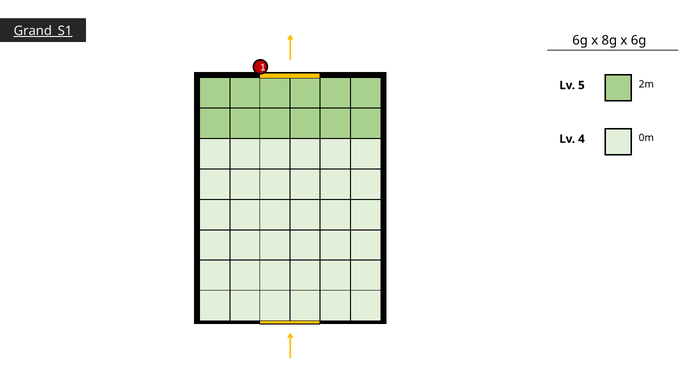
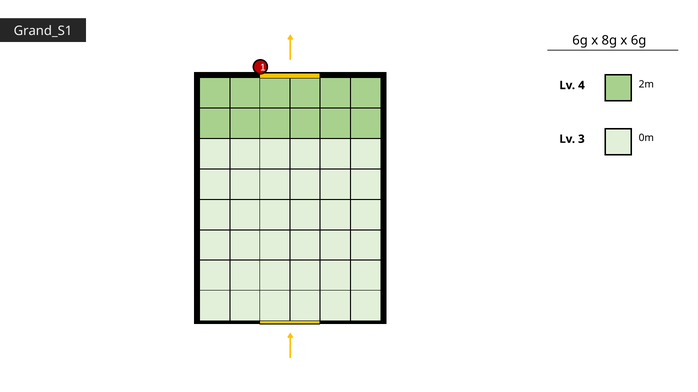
Grand_S1 underline: present -> none (43, 31)
5: 5 -> 4 (581, 85)
4: 4 -> 3 (581, 139)
